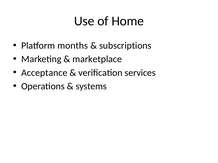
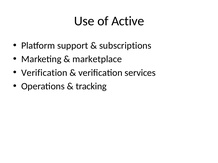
Home: Home -> Active (128, 21)
months: months -> support (73, 46)
Acceptance: Acceptance -> Verification (44, 73)
systems: systems -> tracking (91, 86)
